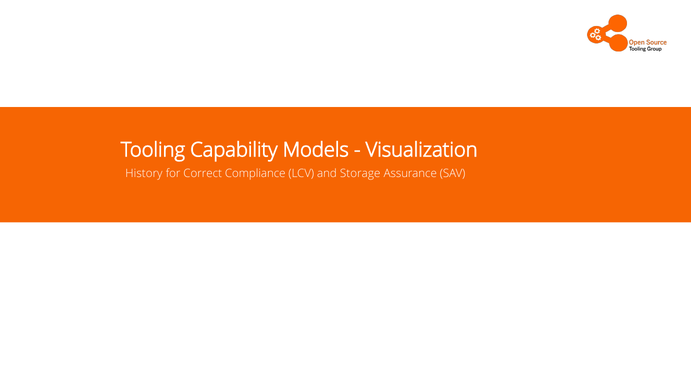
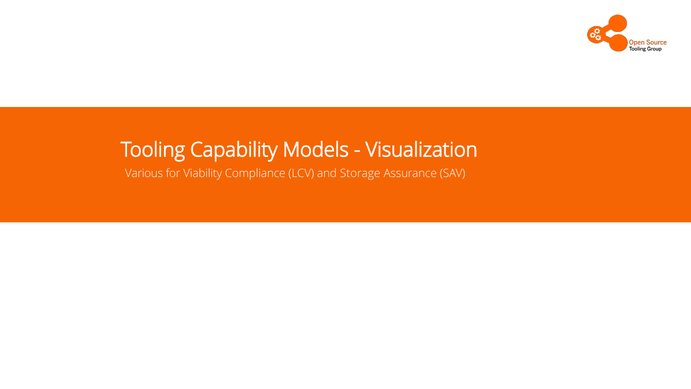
History: History -> Various (144, 173)
Correct: Correct -> Viability (203, 173)
